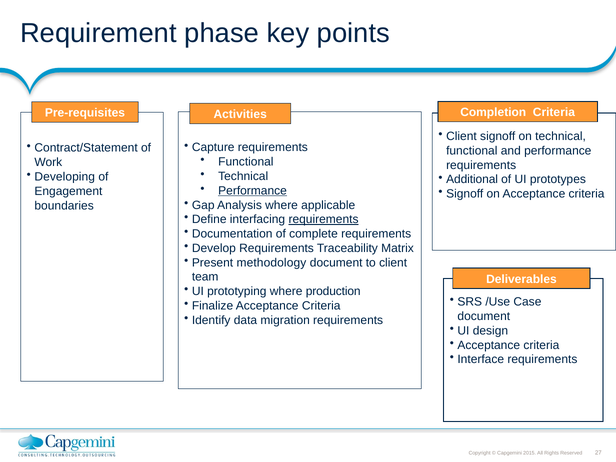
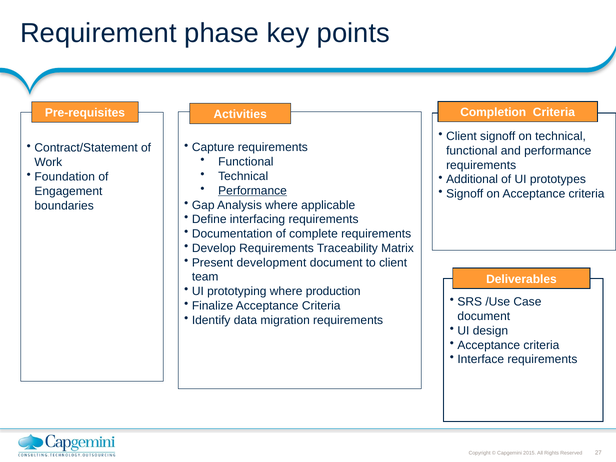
Developing: Developing -> Foundation (65, 177)
requirements underline: present -> none (324, 219)
methodology: methodology -> development (271, 263)
